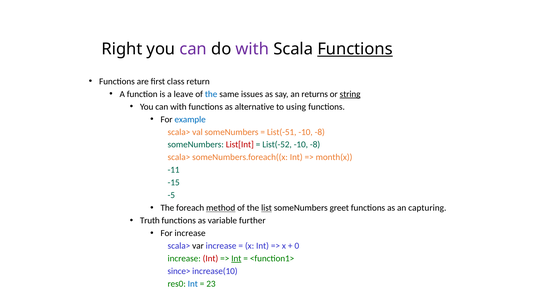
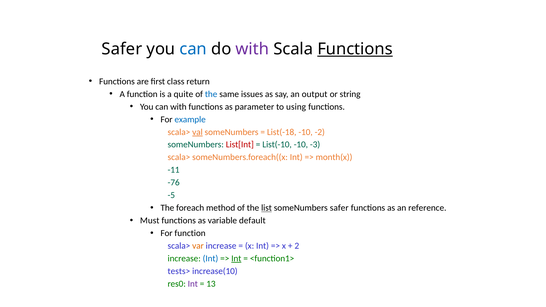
Right: Right -> Safer (122, 49)
can colour: purple -> blue (193, 49)
leave: leave -> quite (183, 94)
returns: returns -> output (315, 94)
string underline: present -> none (350, 94)
alternative: alternative -> parameter (254, 107)
val underline: none -> present (197, 132)
List(-51: List(-51 -> List(-18 (282, 132)
-8: -8 -> -2 (320, 132)
List(-52: List(-52 -> List(-10 (277, 145)
-8: -8 -> -3 (315, 145)
-15: -15 -> -76 (174, 183)
method underline: present -> none (221, 208)
someNumbers greet: greet -> safer (339, 208)
capturing: capturing -> reference (427, 208)
Truth: Truth -> Must (150, 221)
further: further -> default (252, 221)
For increase: increase -> function (190, 233)
var colour: black -> orange (198, 246)
0: 0 -> 2 (297, 246)
Int colour: red -> blue (210, 259)
since>: since> -> tests> (179, 271)
Int colour: blue -> purple (193, 284)
23: 23 -> 13 (211, 284)
